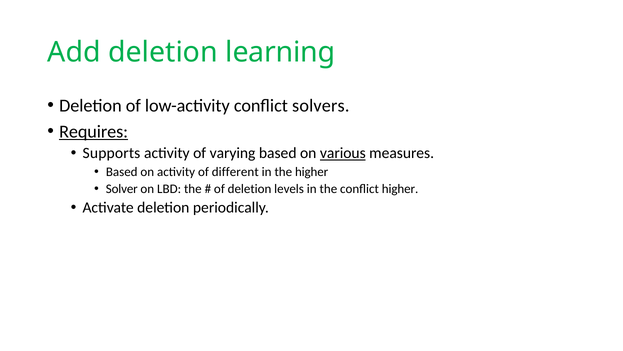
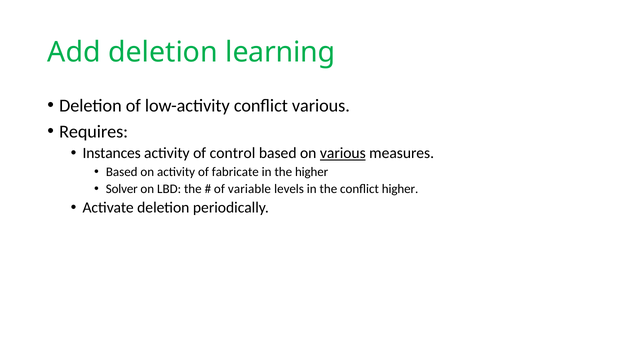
conflict solvers: solvers -> various (321, 105)
Requires underline: present -> none (94, 131)
Supports: Supports -> Instances (112, 153)
varying: varying -> control (233, 153)
different: different -> fabricate (235, 172)
of deletion: deletion -> variable (249, 189)
